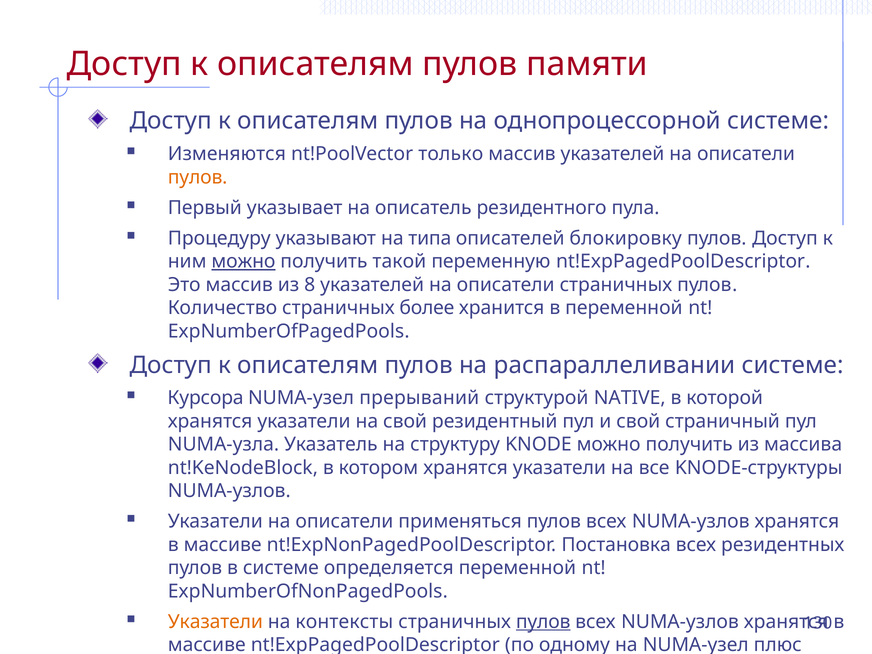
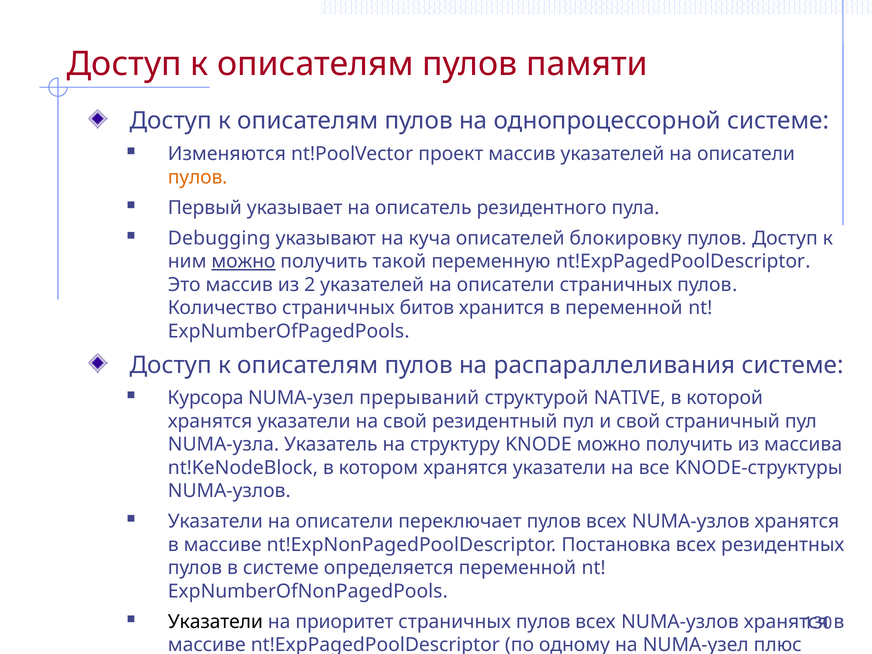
только: только -> проект (451, 154)
Процедуру: Процедуру -> Debugging (219, 238)
типа: типа -> куча (430, 238)
8: 8 -> 2 (310, 285)
более: более -> битов (427, 308)
распараллеливании: распараллеливании -> распараллеливания (615, 365)
применяться: применяться -> переключает (460, 522)
Указатели colour: orange -> black (215, 622)
контексты: контексты -> приоритет (345, 622)
пулов underline: present -> none (543, 622)
